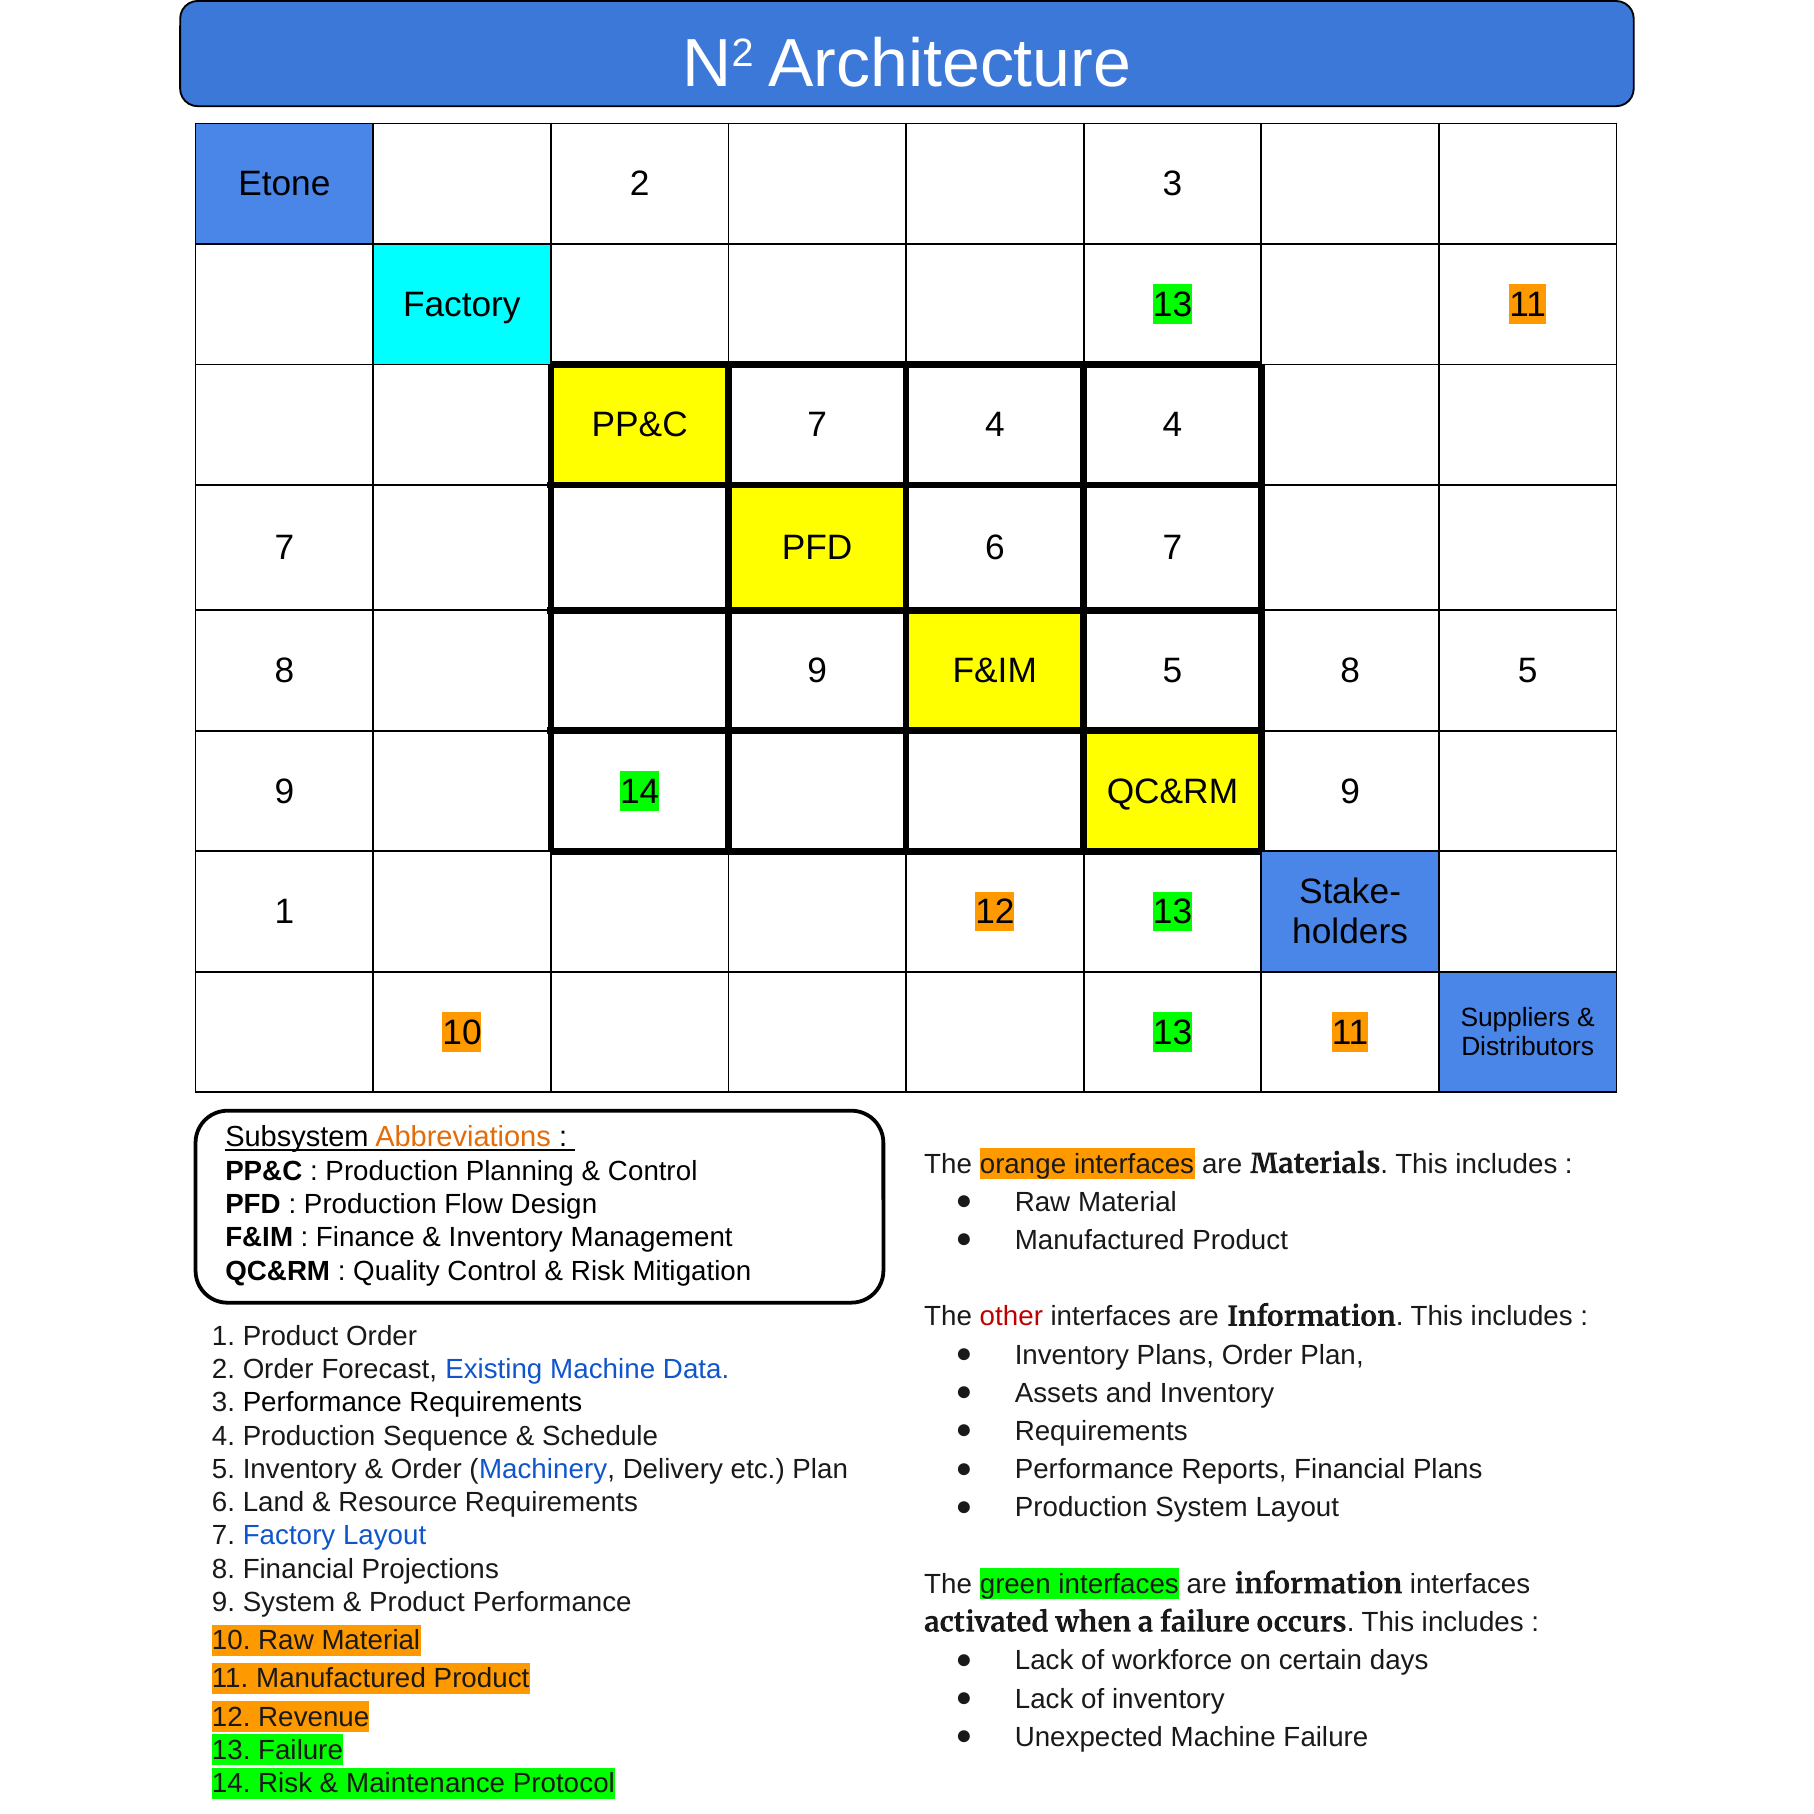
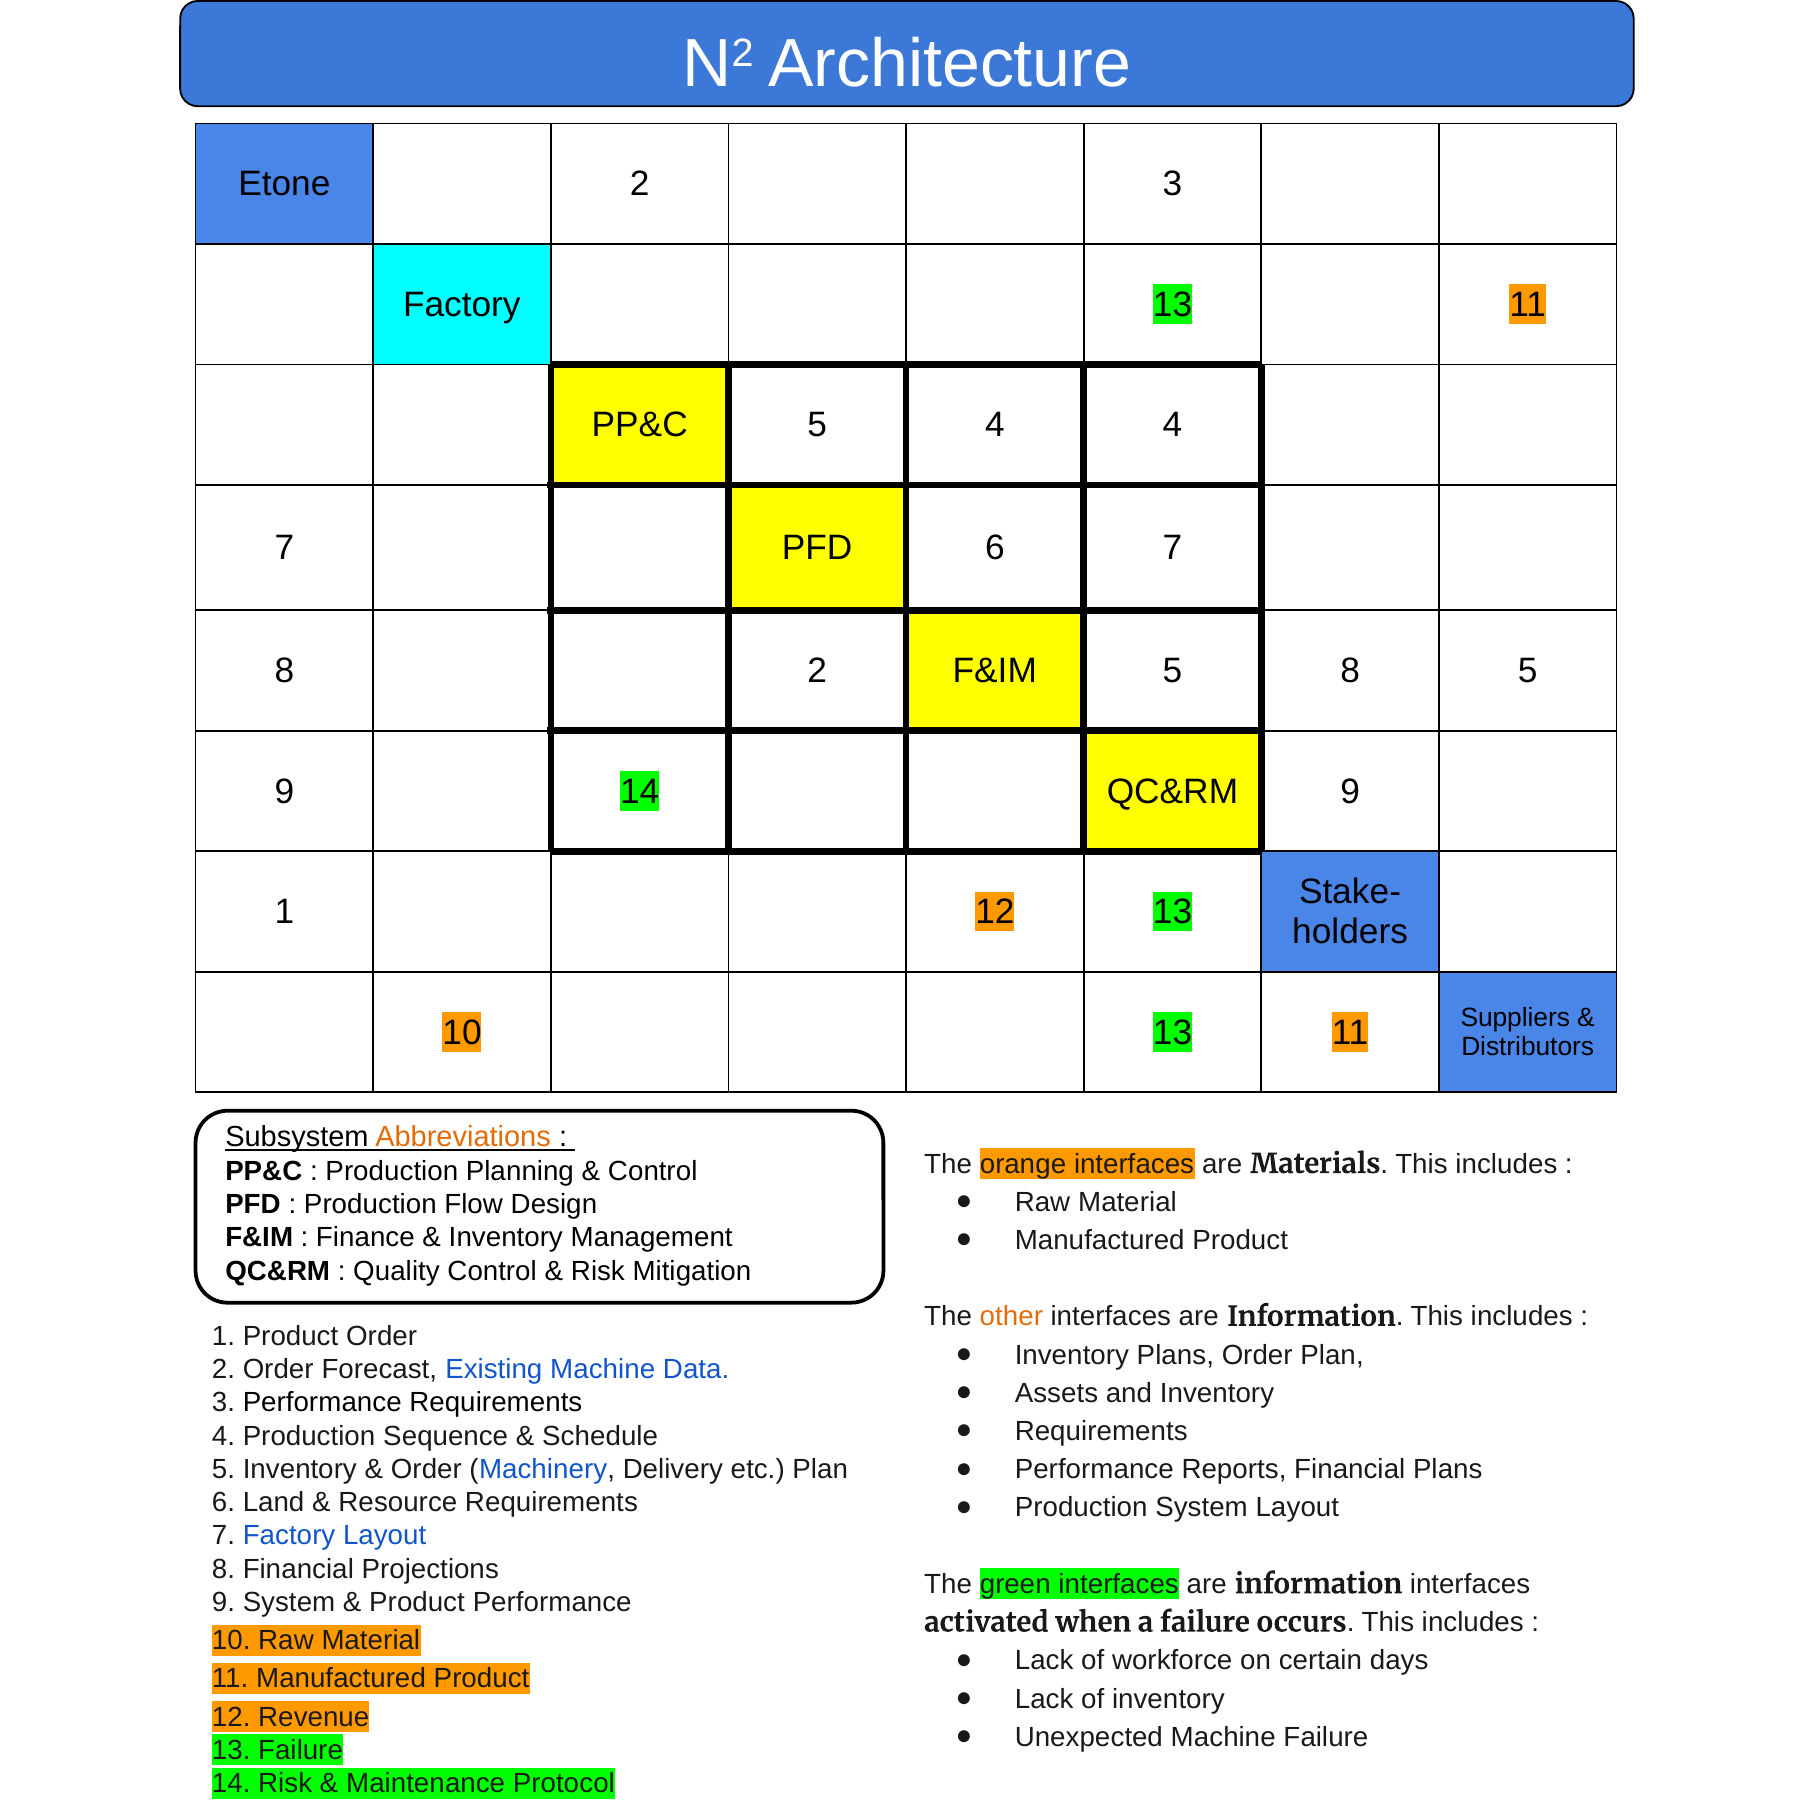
PP&C 7: 7 -> 5 (817, 425)
8 9: 9 -> 2 (817, 671)
other colour: red -> orange (1011, 1317)
